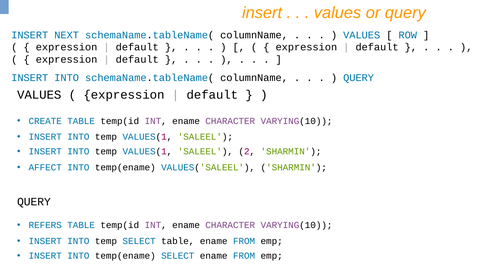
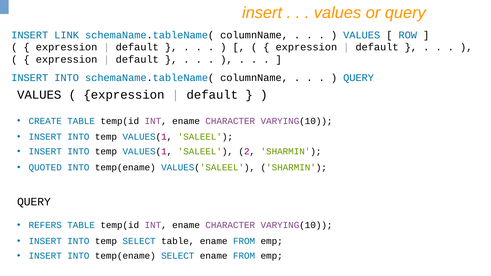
NEXT: NEXT -> LINK (67, 35)
AFFECT: AFFECT -> QUOTED (45, 168)
